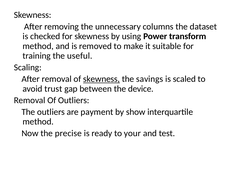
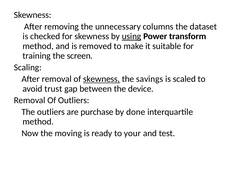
using underline: none -> present (132, 36)
useful: useful -> screen (80, 56)
payment: payment -> purchase (97, 112)
show: show -> done (136, 112)
precise: precise -> moving (68, 133)
